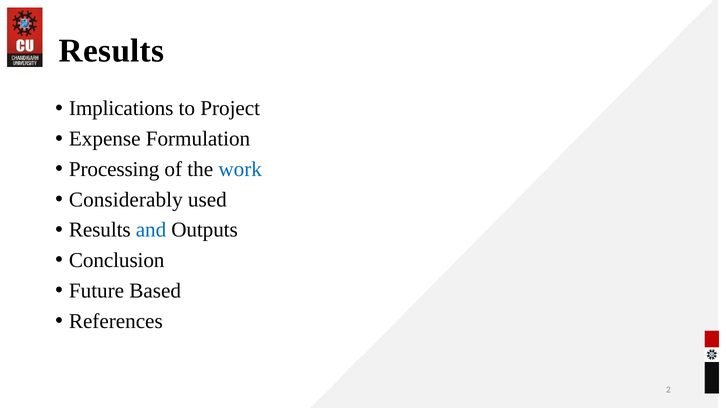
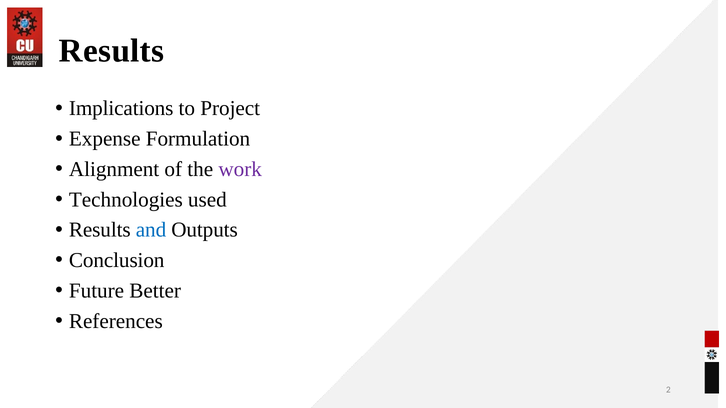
Processing: Processing -> Alignment (114, 169)
work colour: blue -> purple (240, 169)
Considerably: Considerably -> Technologies (126, 200)
Based: Based -> Better (155, 291)
